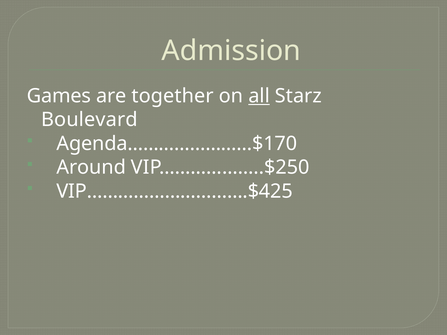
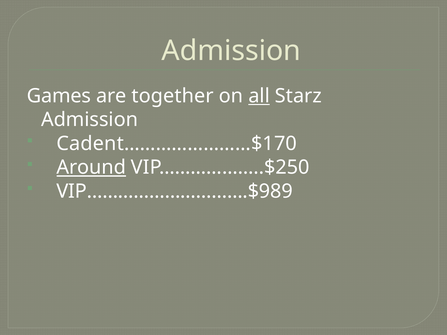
Boulevard: Boulevard -> Admission (90, 120)
Agenda……………………$170: Agenda……………………$170 -> Cadent……………………$170 (177, 144)
Around underline: none -> present (91, 168)
VIP………………………….$425: VIP………………………….$425 -> VIP………………………….$989 (175, 191)
